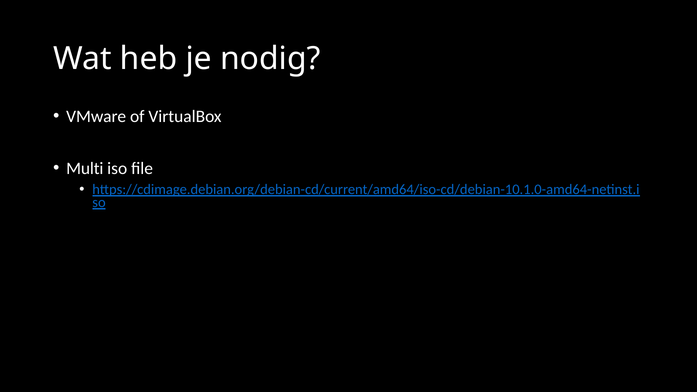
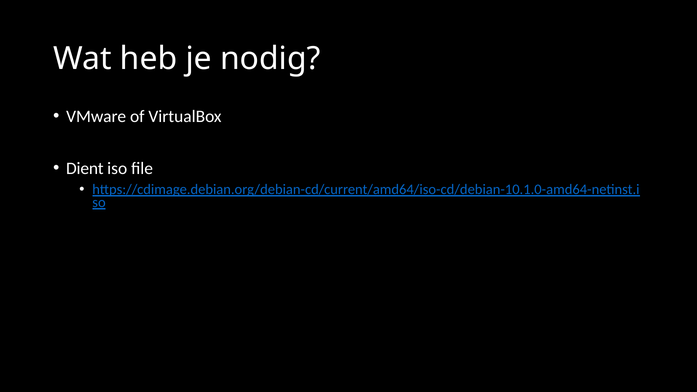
Multi: Multi -> Dient (85, 168)
